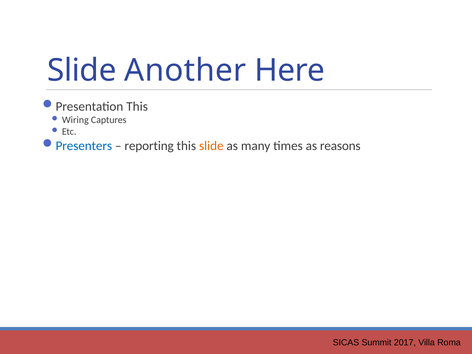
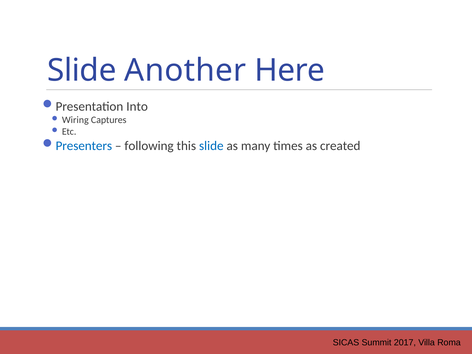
Presentation This: This -> Into (137, 106)
reporting: reporting -> following (149, 146)
slide colour: orange -> blue (211, 146)
reasons: reasons -> created (340, 146)
